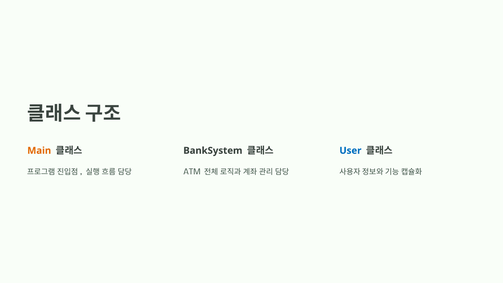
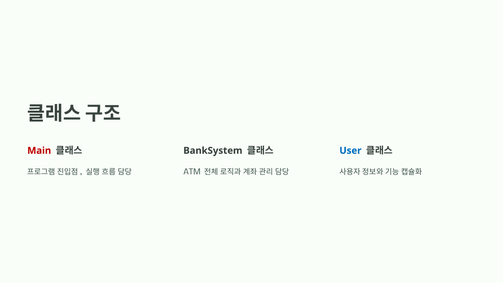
Main colour: orange -> red (39, 151)
